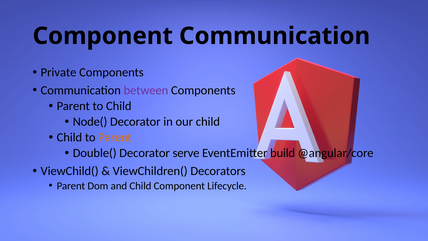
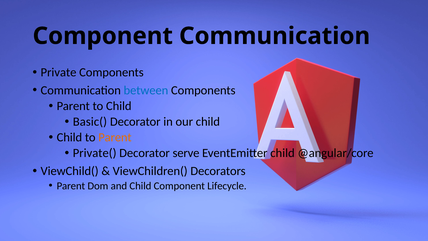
between colour: purple -> blue (146, 90)
Node(: Node( -> Basic( (90, 122)
Double(: Double( -> Private( (95, 153)
EventEmitter build: build -> child (282, 153)
